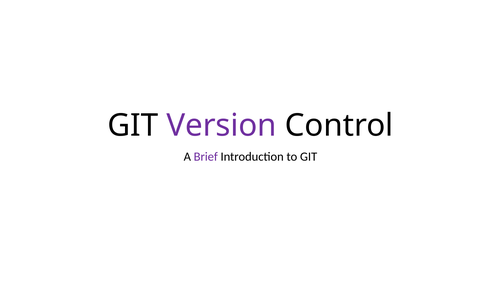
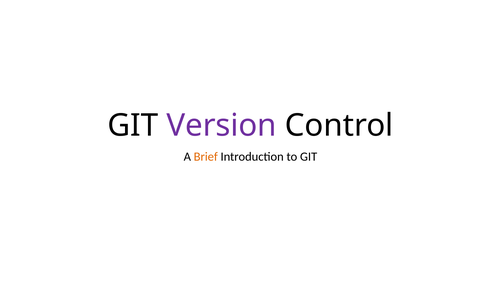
Brief colour: purple -> orange (206, 157)
